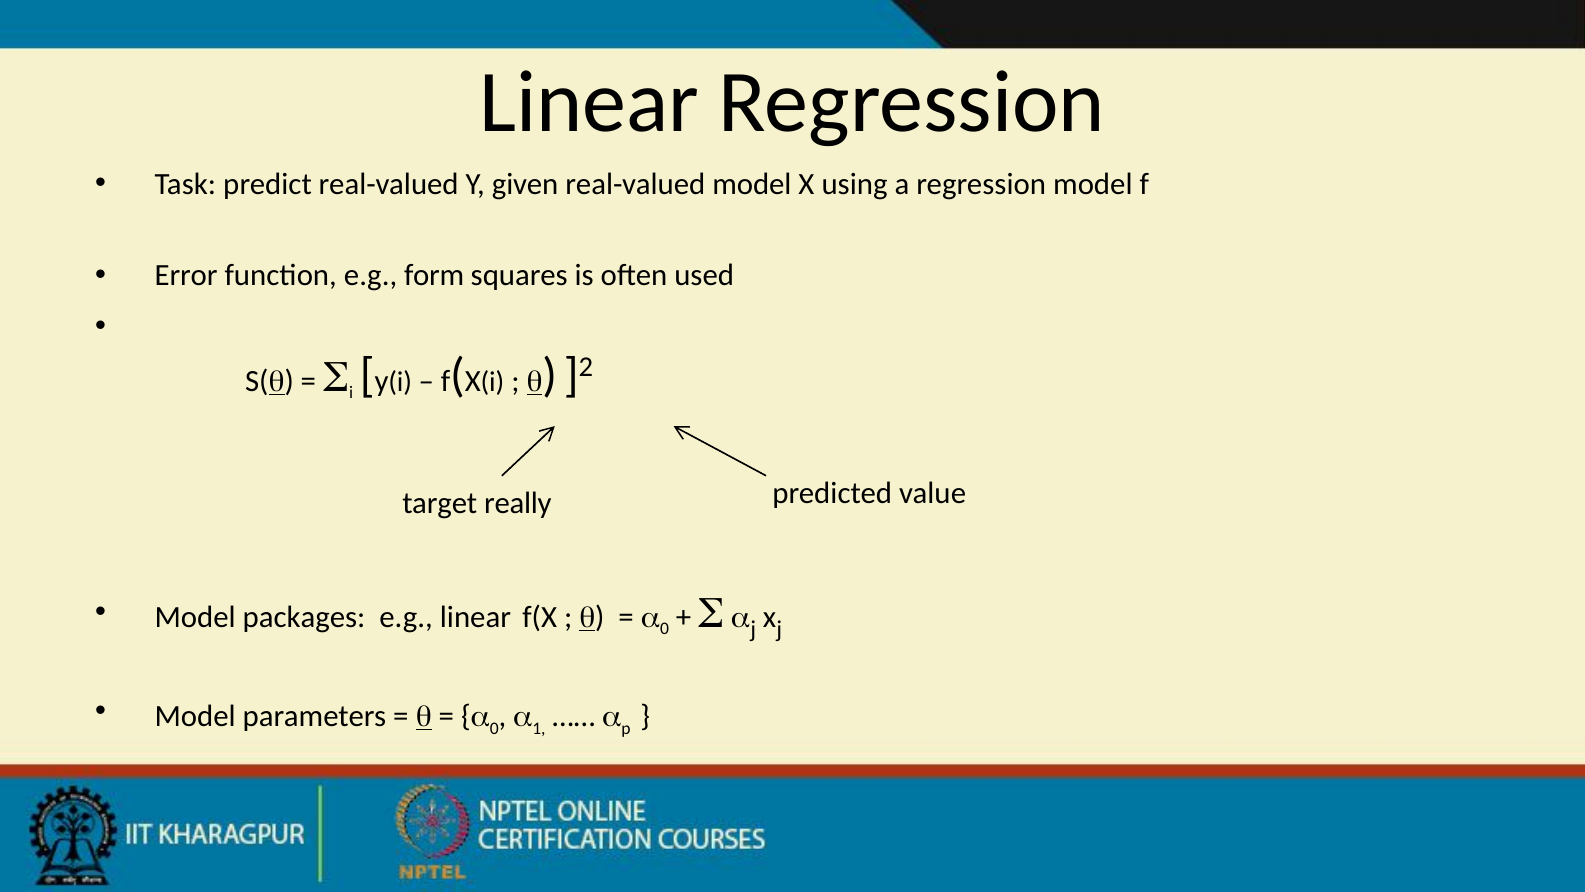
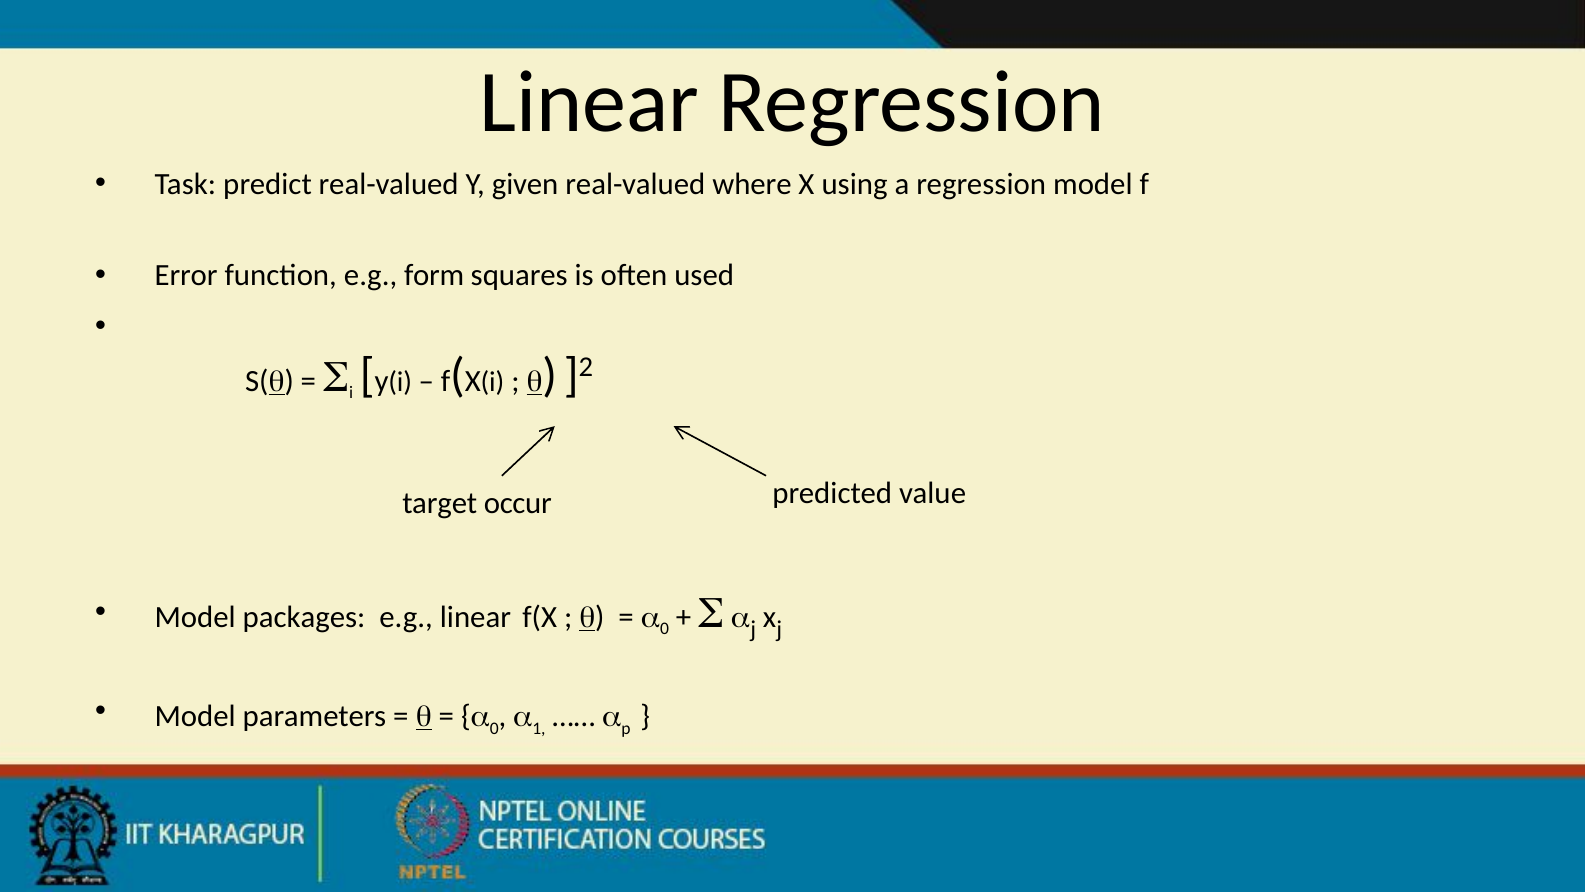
real-valued model: model -> where (752, 184)
really: really -> occur (518, 503)
